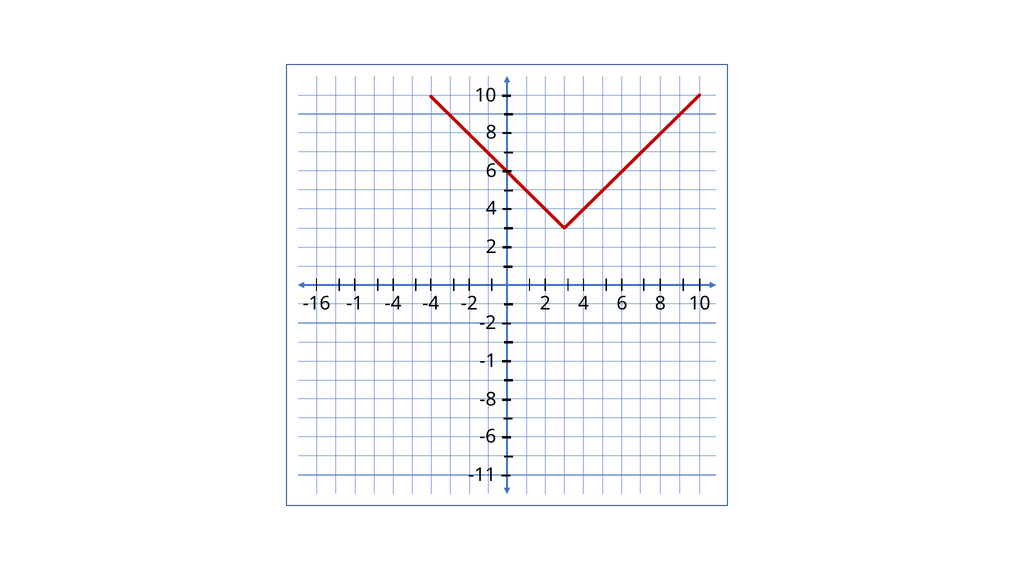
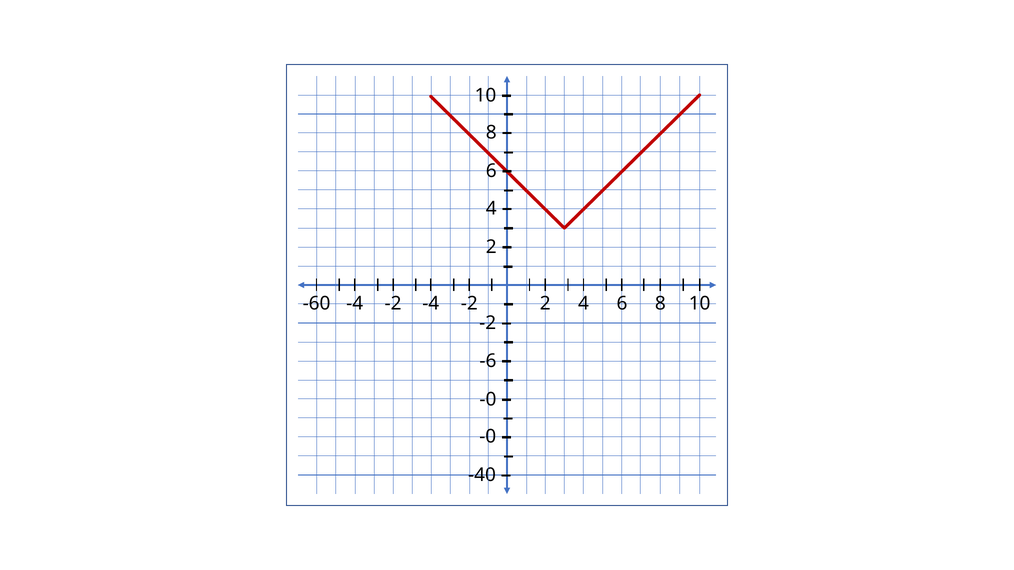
-16: -16 -> -60 (317, 304)
-1: -1 -> -4 (355, 304)
-4: -4 -> -2 (393, 304)
-1: -1 -> -6 (488, 361)
-8: -8 -> -0 (488, 400)
-6: -6 -> -0 (488, 437)
-11: -11 -> -40 (482, 475)
